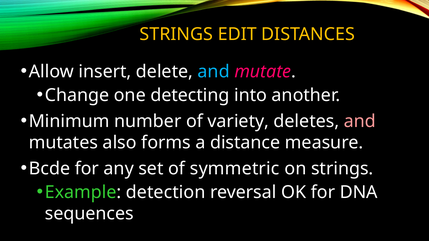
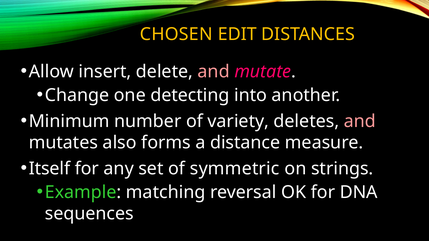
STRINGS: STRINGS -> CHOSEN (176, 34)
and colour: light blue -> pink (214, 72)
Bcde: Bcde -> Itself (49, 169)
detection: detection -> matching (166, 192)
